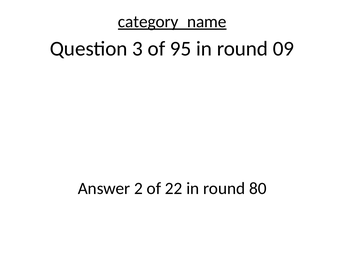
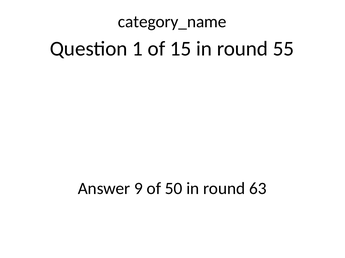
category_name underline: present -> none (172, 22)
3: 3 -> 1 (138, 49)
95: 95 -> 15 (181, 49)
09: 09 -> 55 (283, 49)
2: 2 -> 9 (138, 189)
22: 22 -> 50 (174, 189)
80: 80 -> 63 (258, 189)
